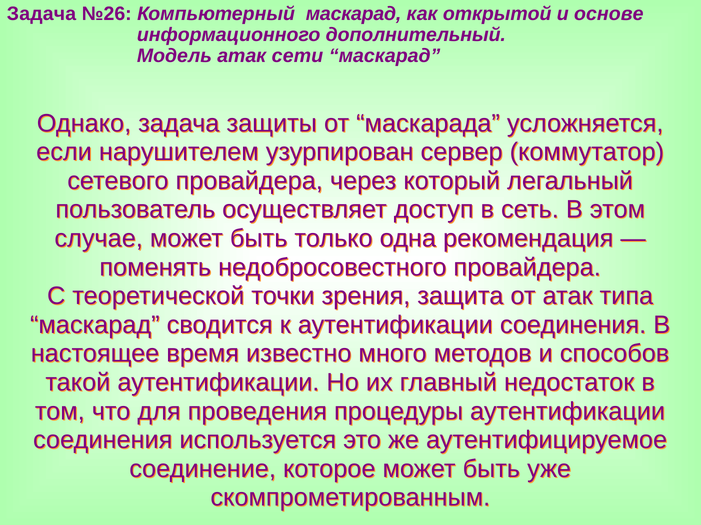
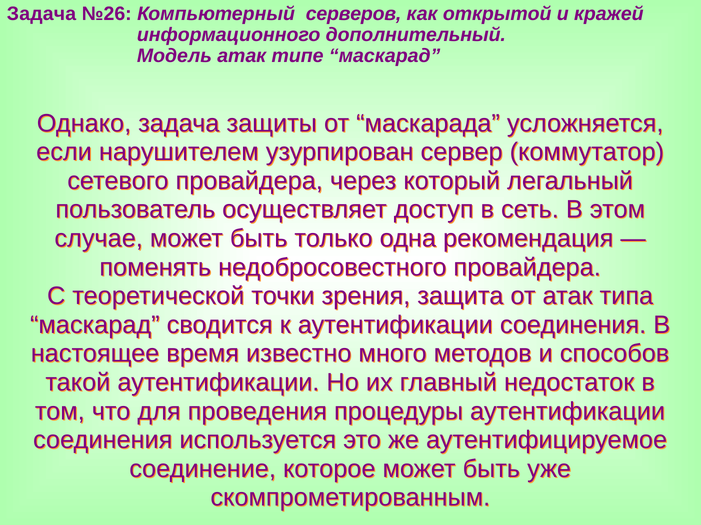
Компьютерный маскарад: маскарад -> серверов (354, 14)
основе: основе -> кражей (609, 14)
сети: сети -> типе (298, 56)
